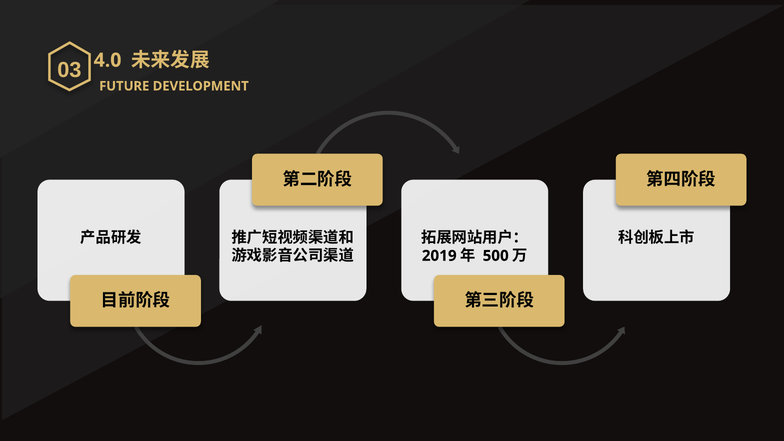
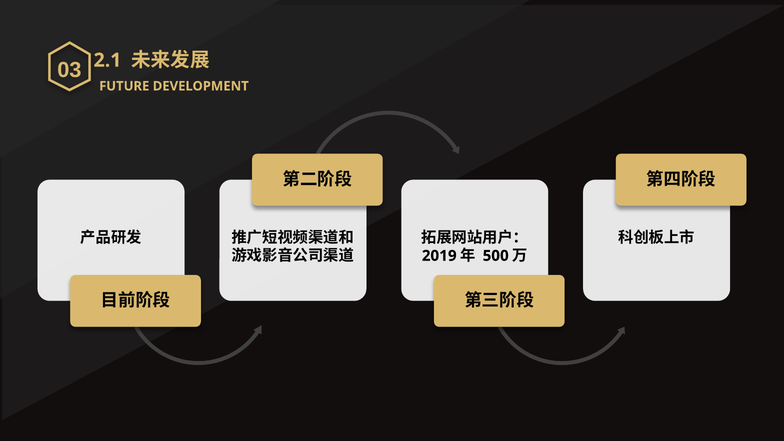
4.0: 4.0 -> 2.1 (108, 60)
